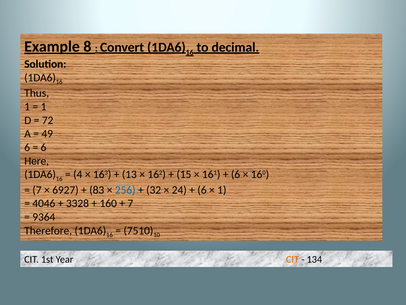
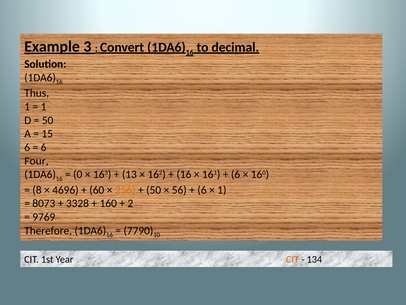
8: 8 -> 3 (87, 46)
72: 72 -> 50 (48, 120)
49: 49 -> 15 (47, 134)
Here: Here -> Four (37, 161)
4: 4 -> 0 (78, 174)
15: 15 -> 16 (184, 174)
7: 7 -> 8 (37, 190)
6927: 6927 -> 4696 (65, 190)
83: 83 -> 60 (97, 190)
256 colour: blue -> orange (125, 190)
32: 32 -> 50 (154, 190)
24: 24 -> 56 (179, 190)
4046: 4046 -> 8073 (44, 203)
7: 7 -> 2 (130, 203)
9364: 9364 -> 9769 (44, 217)
7510: 7510 -> 7790 (138, 230)
